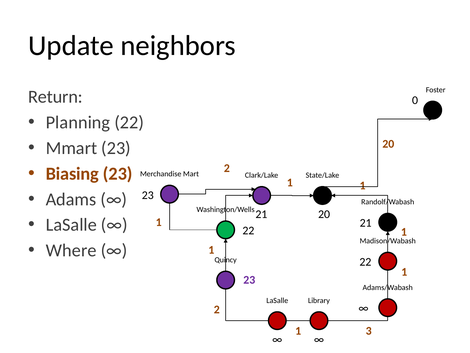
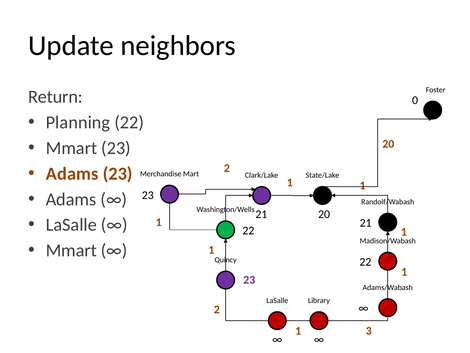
Biasing: Biasing -> Adams (72, 173)
Where: Where -> Mmart (71, 250)
